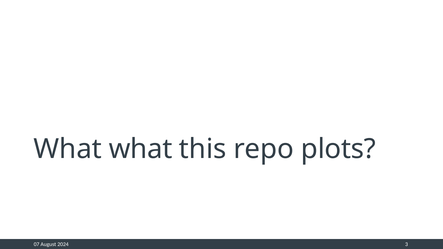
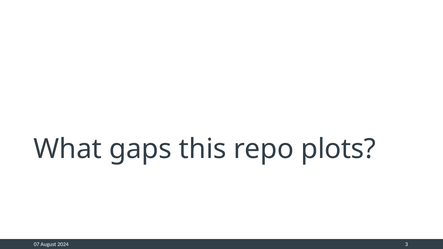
What what: what -> gaps (140, 149)
